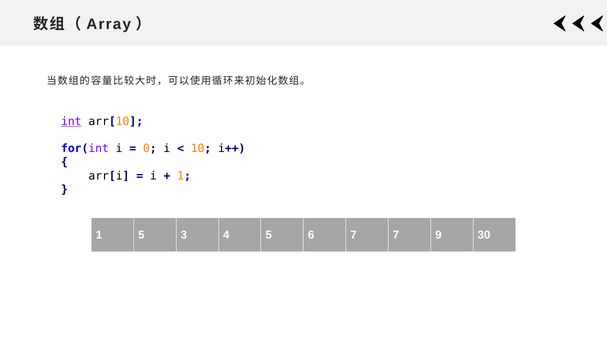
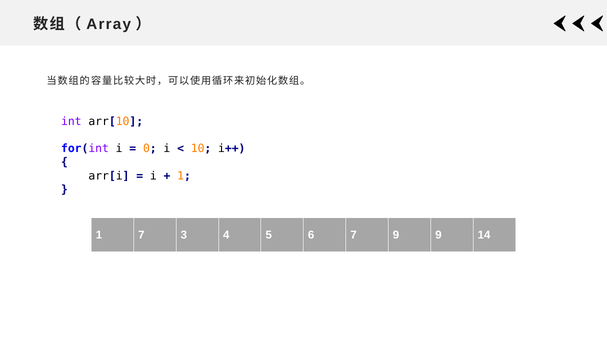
int underline: present -> none (71, 121)
1 5: 5 -> 7 (141, 235)
7 7: 7 -> 9 (396, 235)
30: 30 -> 14 (484, 235)
